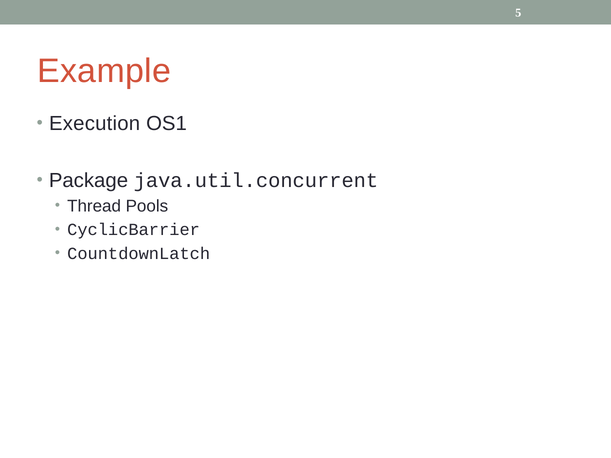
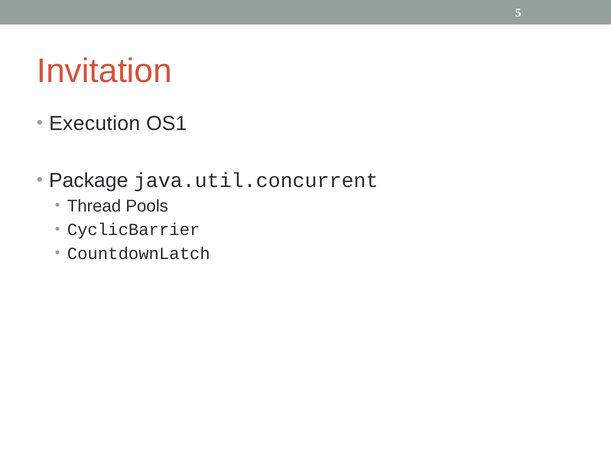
Example: Example -> Invitation (104, 71)
